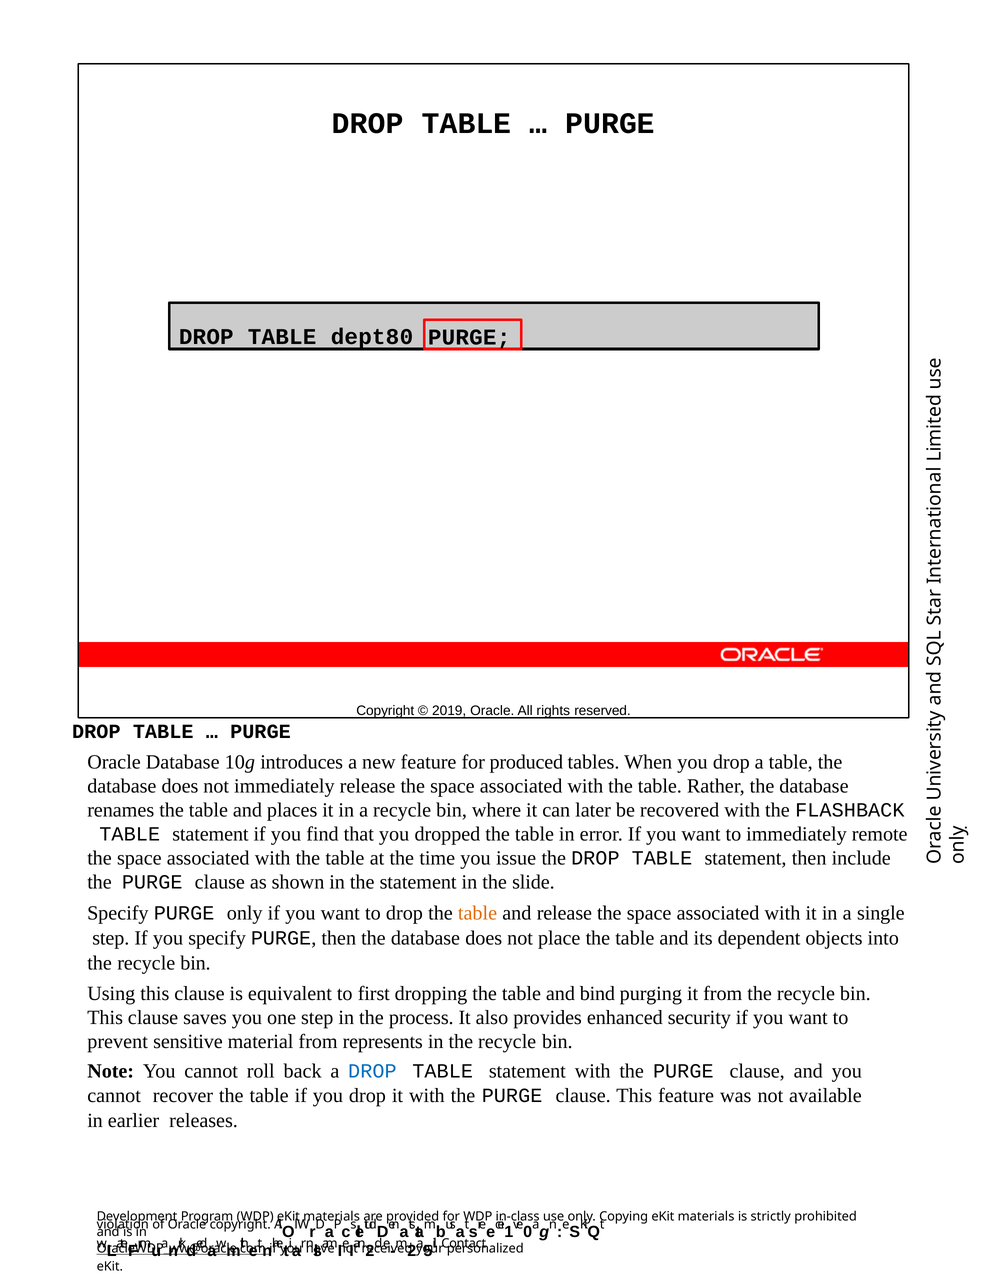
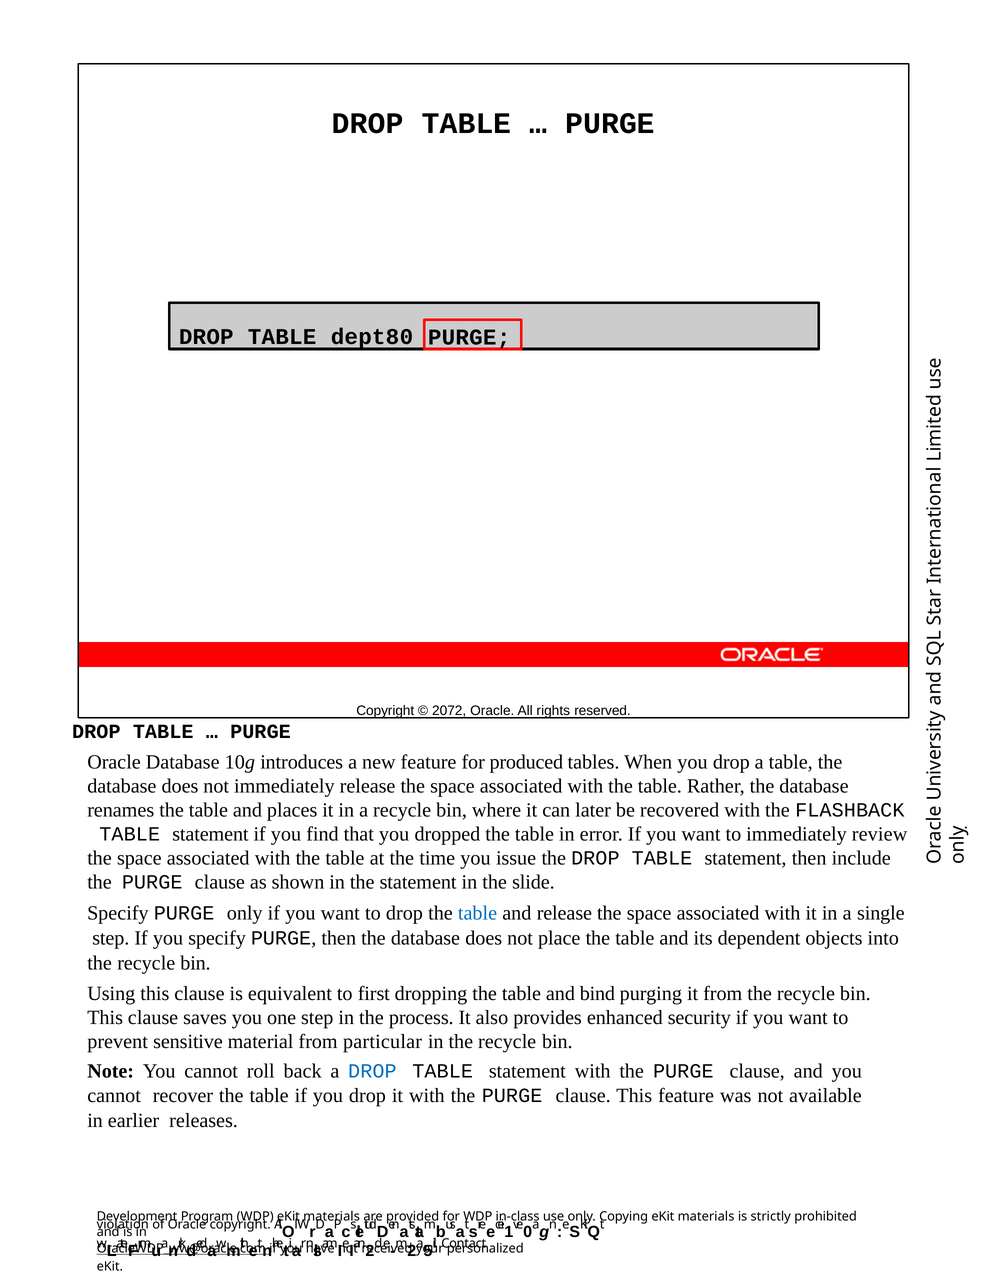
2019: 2019 -> 2072 (449, 711)
remote: remote -> review (880, 834)
table colour: orange -> blue (478, 914)
represents: represents -> particular (383, 1042)
